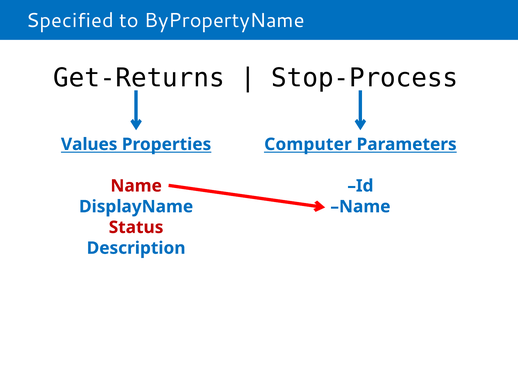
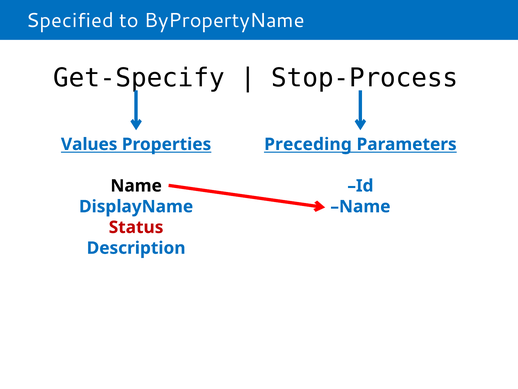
Get-Returns: Get-Returns -> Get-Specify (139, 78)
Computer: Computer -> Preceding (308, 144)
Name colour: red -> black (136, 186)
